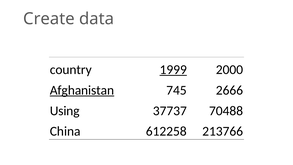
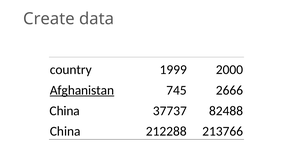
1999 underline: present -> none (173, 70)
Using: Using -> China (65, 111)
70488: 70488 -> 82488 (226, 111)
612258: 612258 -> 212288 (166, 131)
